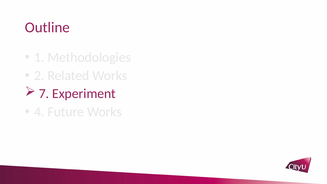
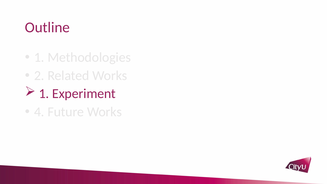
7: 7 -> 1 (44, 94)
